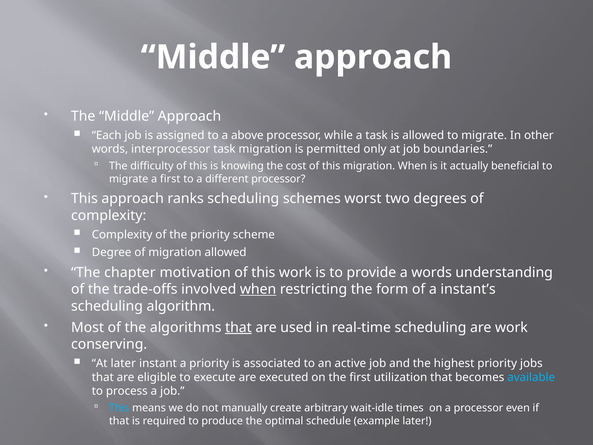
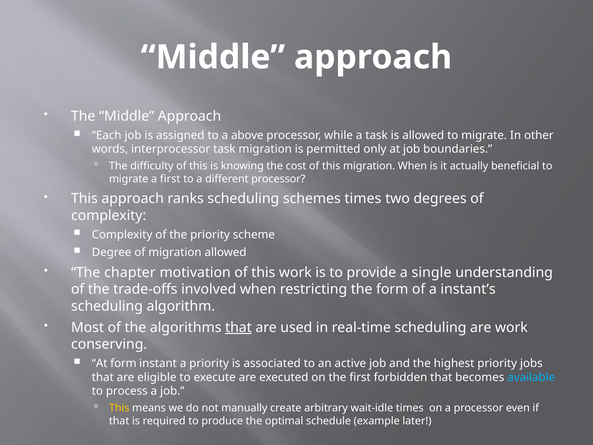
schemes worst: worst -> times (363, 198)
a words: words -> single (431, 272)
when underline: present -> none (258, 289)
At later: later -> form (123, 363)
utilization: utilization -> forbidden (401, 377)
This colour: light blue -> yellow (119, 408)
